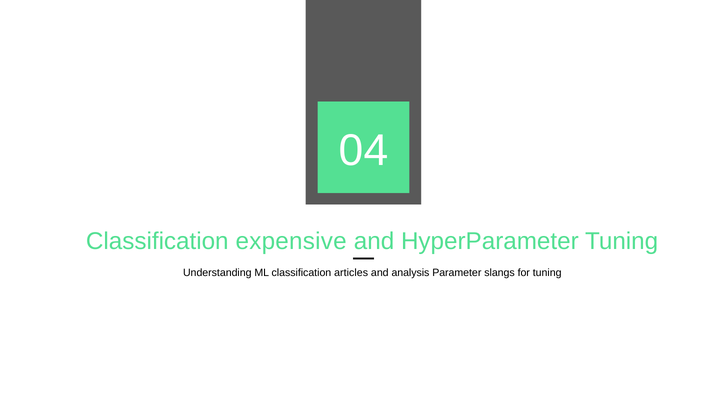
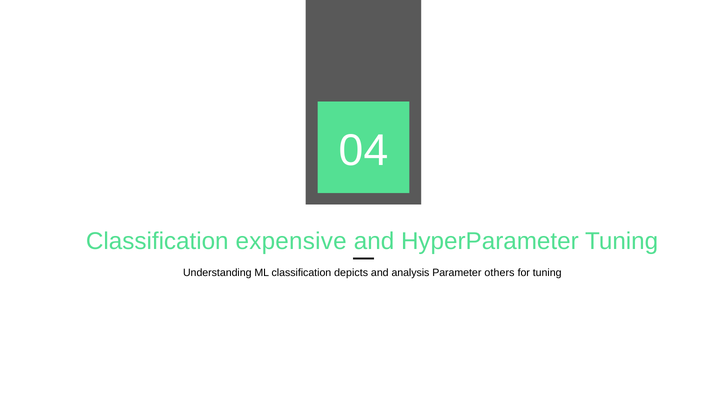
articles: articles -> depicts (351, 273)
slangs: slangs -> others (499, 273)
